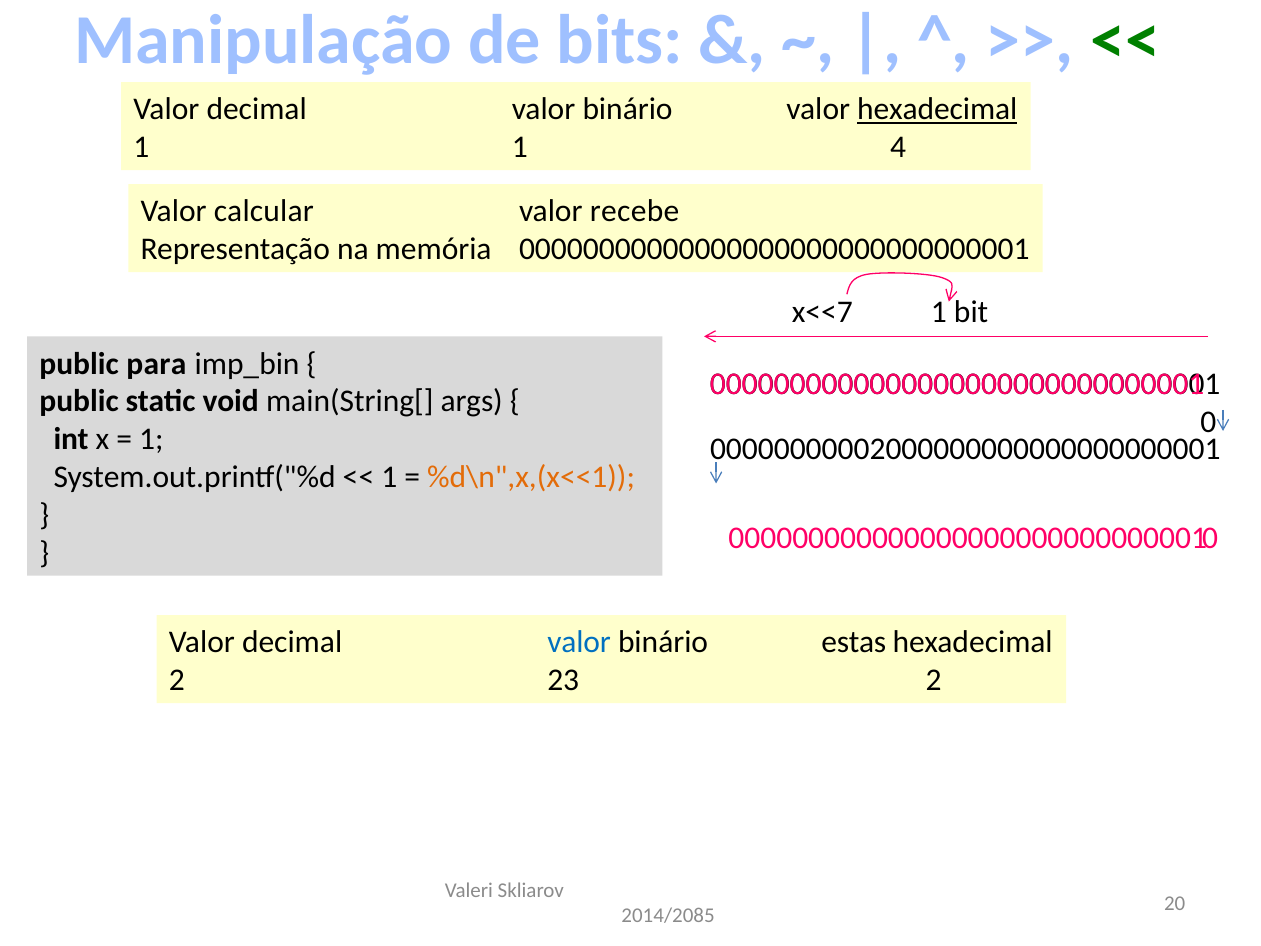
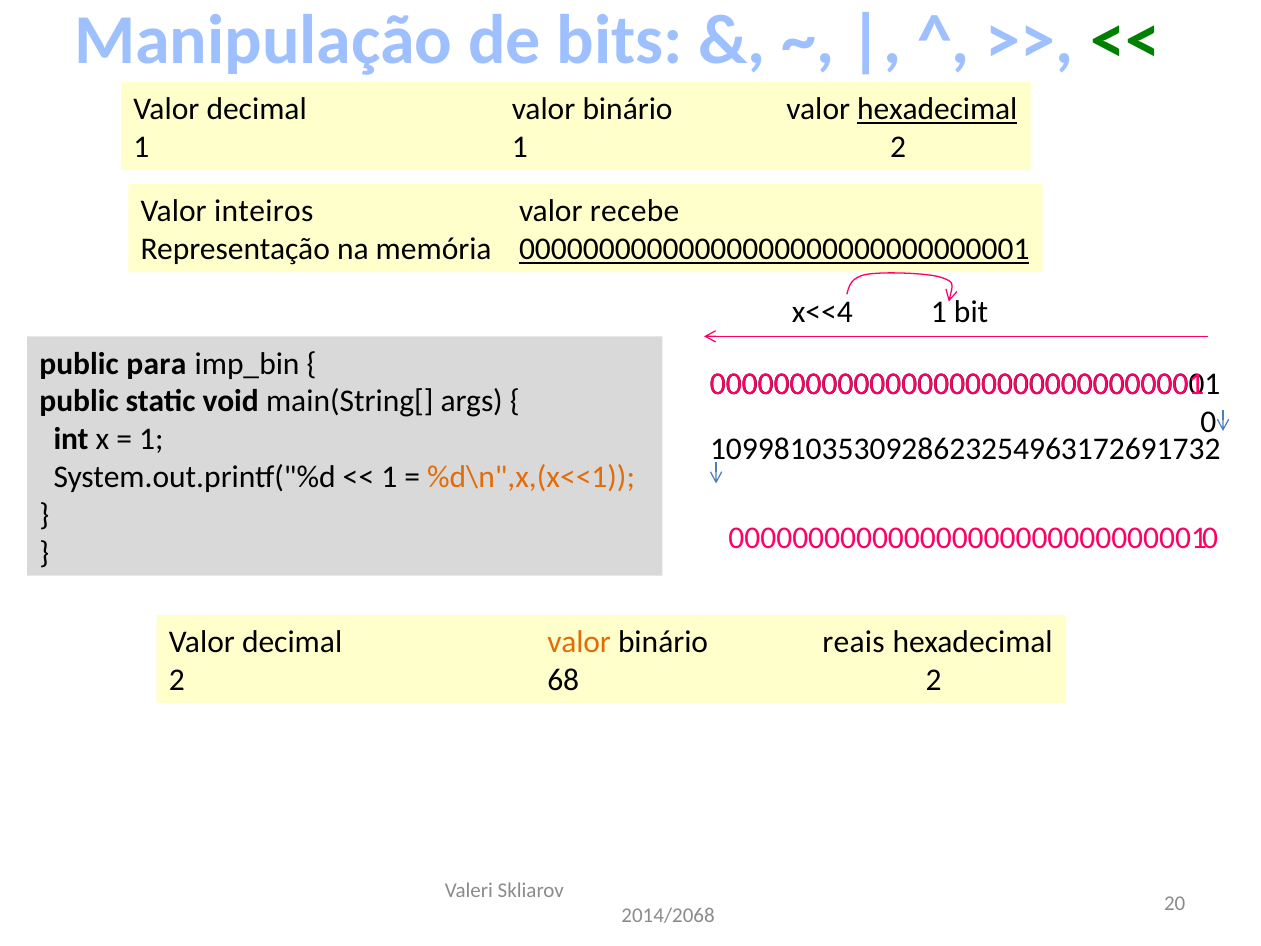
1 4: 4 -> 2 (898, 147)
calcular: calcular -> inteiros (264, 211)
00000000000000000000000000000001 underline: none -> present (774, 249)
x<<7: x<<7 -> x<<4 (822, 312)
00000000002000000000000000000001: 00000000002000000000000000000001 -> 10998103530928623254963172691732 (965, 449)
valor colour: blue -> orange (579, 642)
estas: estas -> reais (854, 642)
23: 23 -> 68 (563, 680)
2014/2085: 2014/2085 -> 2014/2068 (668, 916)
